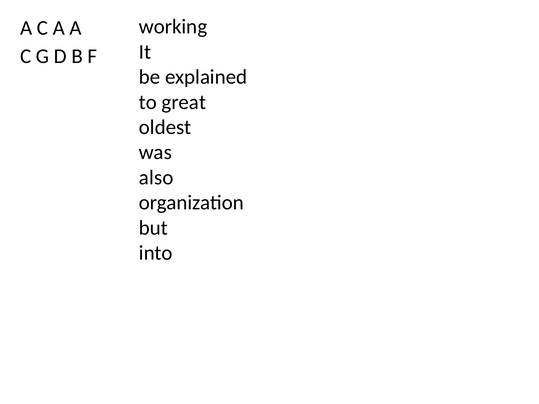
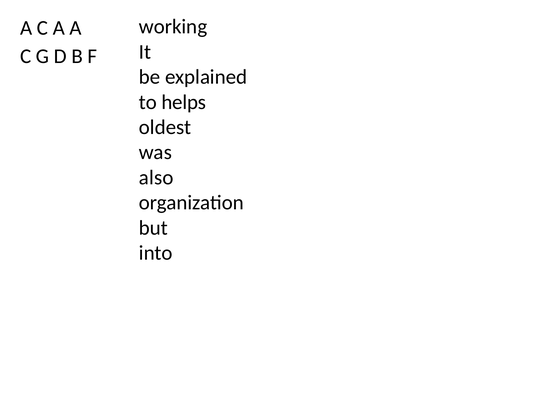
great: great -> helps (184, 102)
